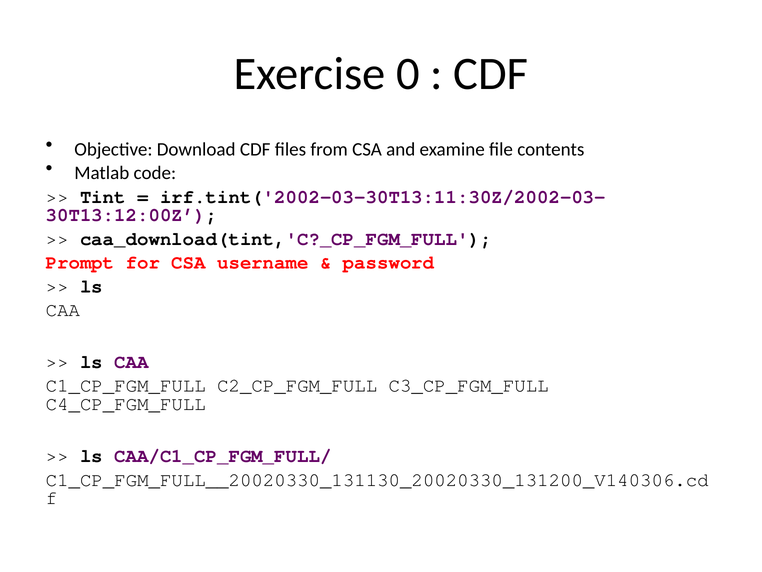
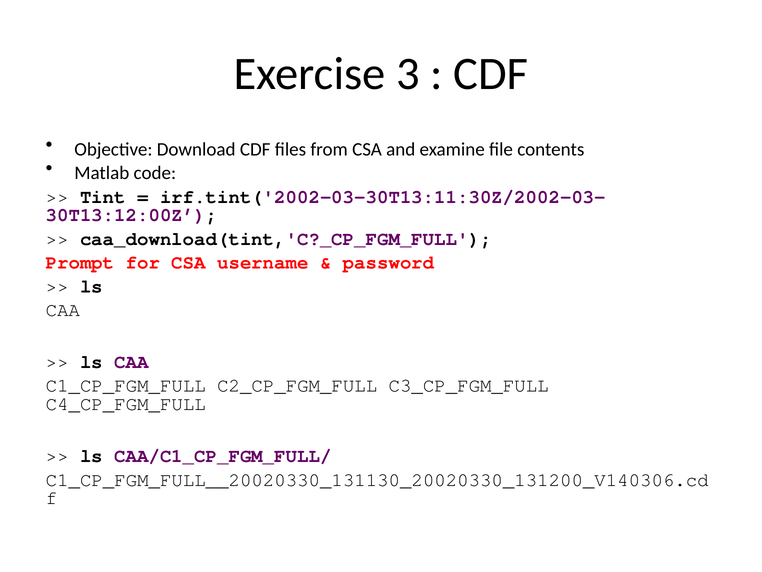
0: 0 -> 3 (408, 74)
